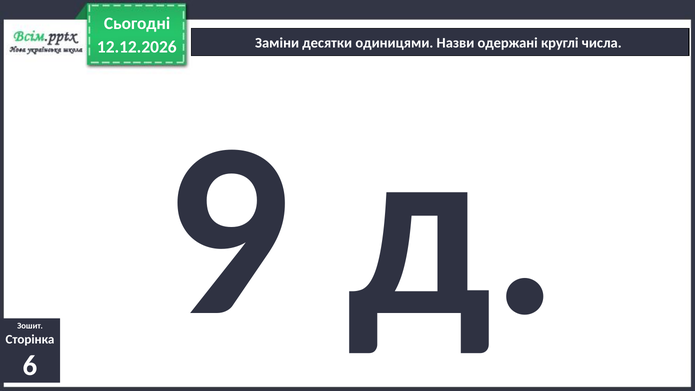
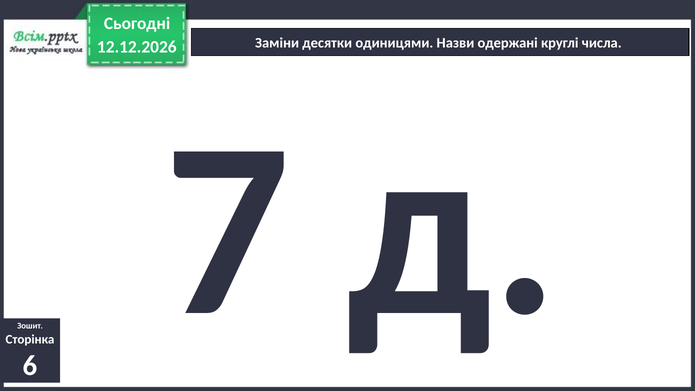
9: 9 -> 7 (227, 231)
